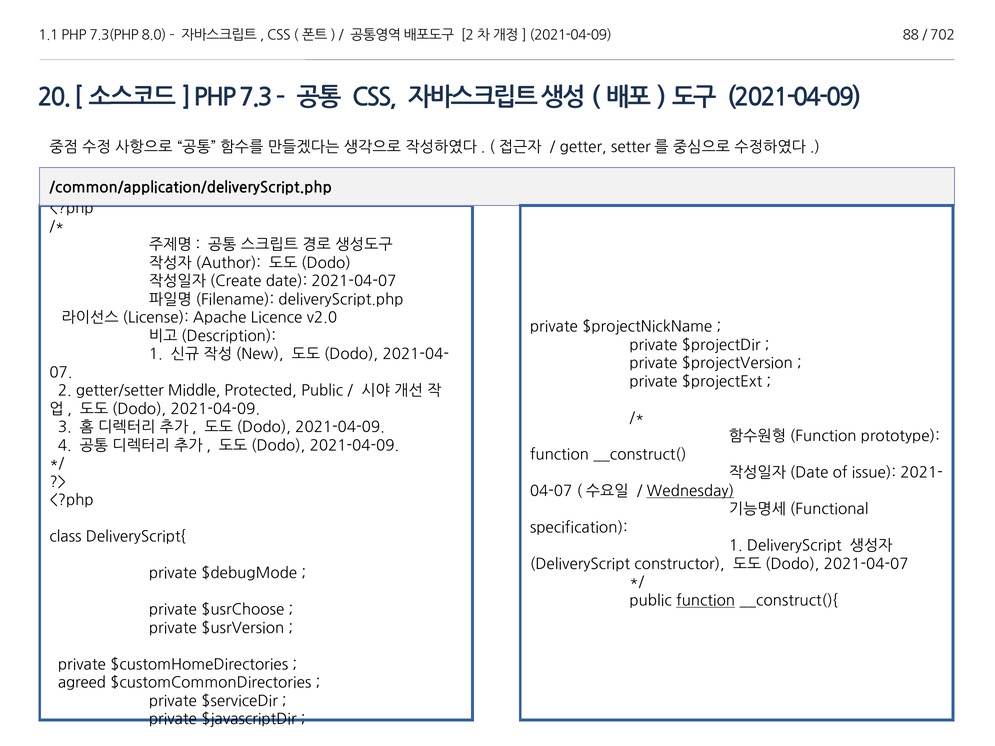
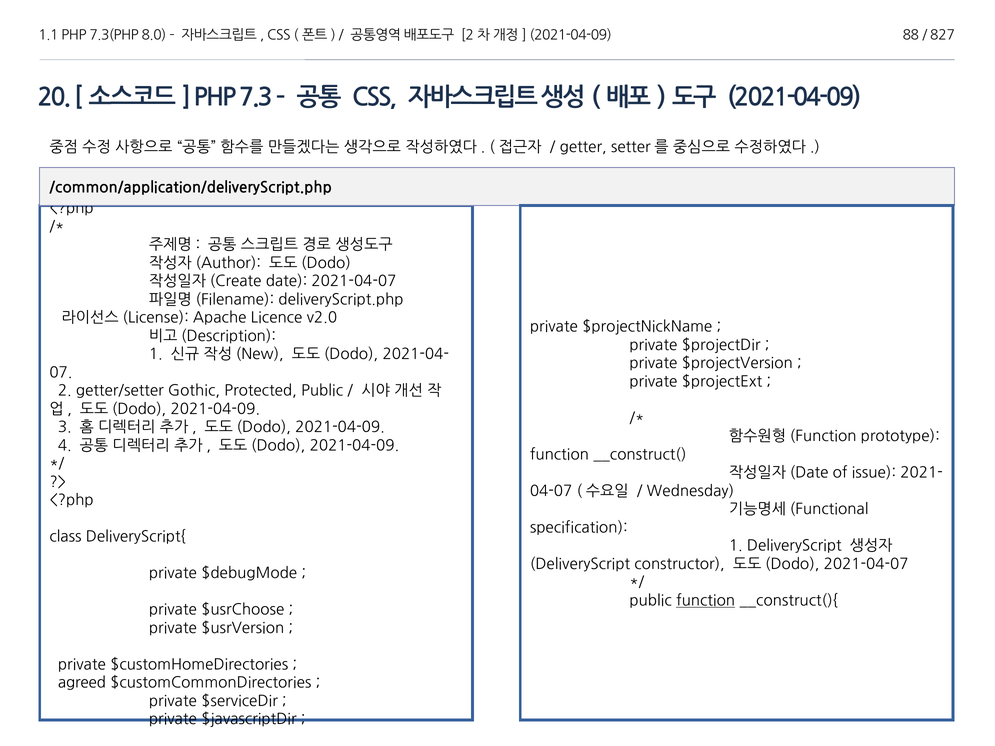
702: 702 -> 827 (943, 35)
Middle: Middle -> Gothic (194, 391)
Wednesday underline: present -> none (690, 491)
